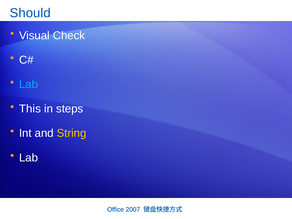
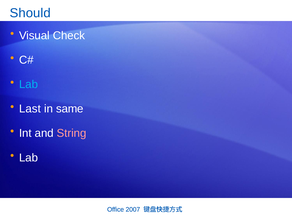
This: This -> Last (30, 109)
steps: steps -> same (70, 109)
String colour: yellow -> pink (72, 133)
